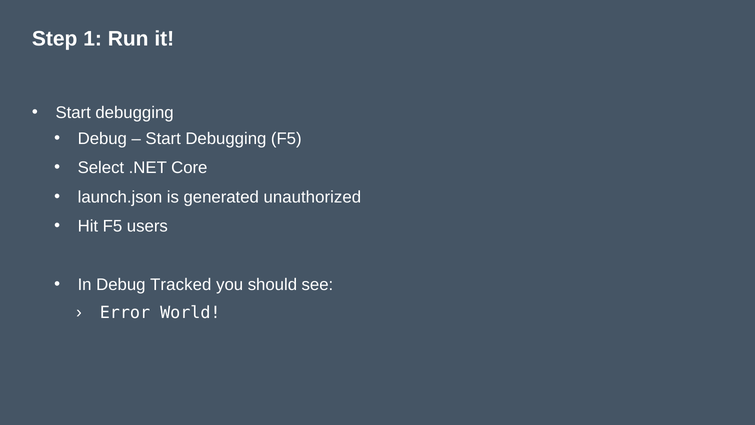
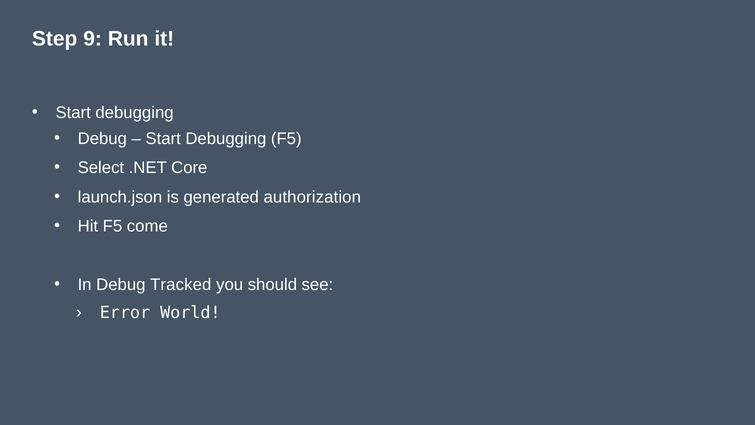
1: 1 -> 9 (93, 39)
unauthorized: unauthorized -> authorization (312, 197)
users: users -> come (147, 226)
